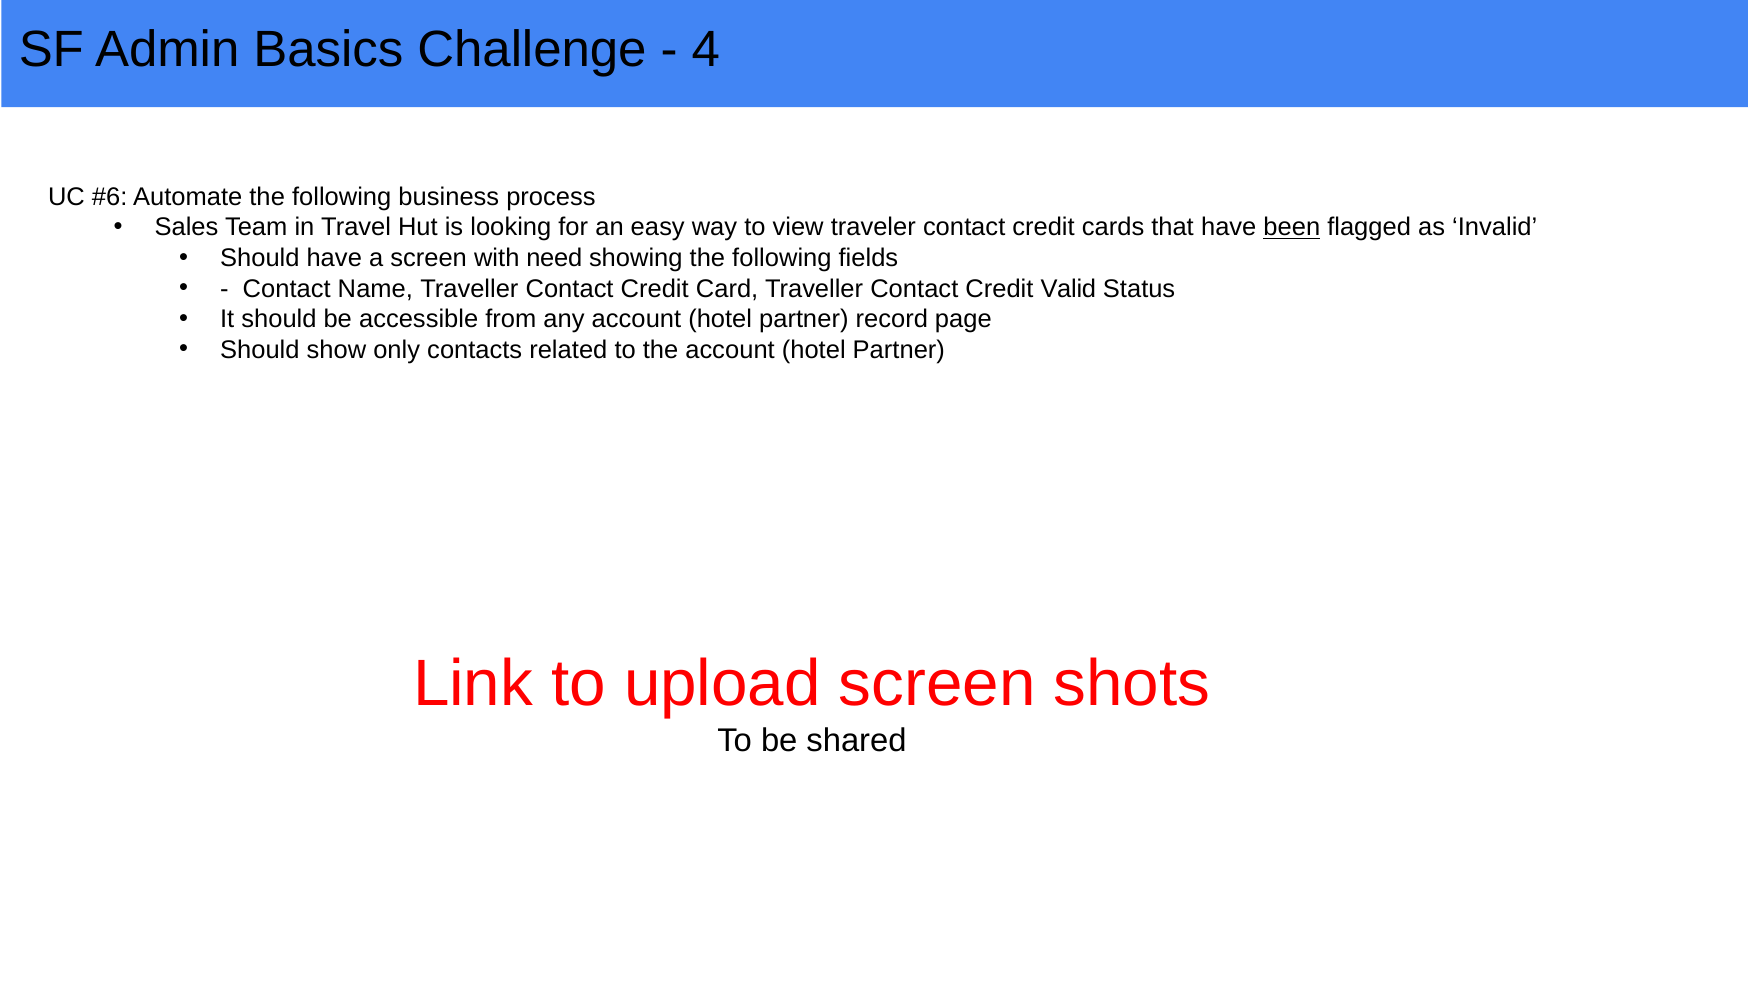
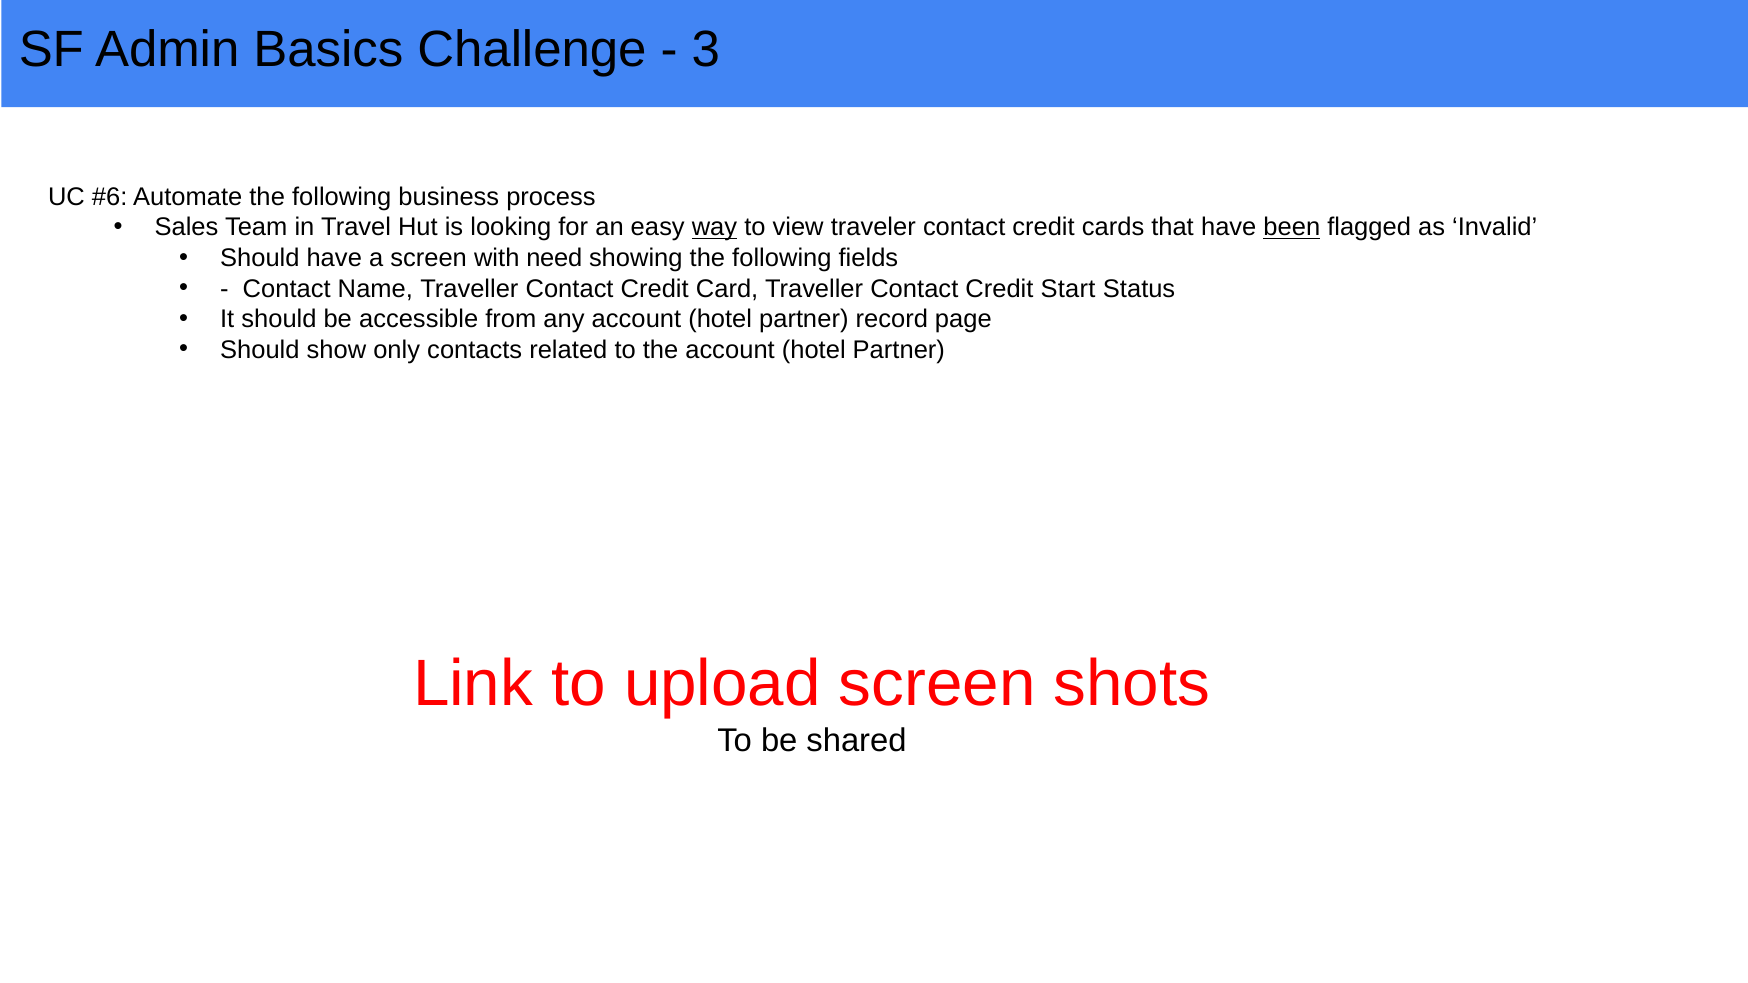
4: 4 -> 3 (706, 49)
way underline: none -> present (714, 228)
Valid: Valid -> Start (1068, 289)
